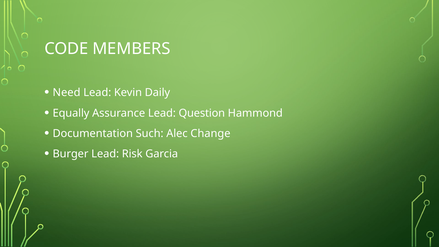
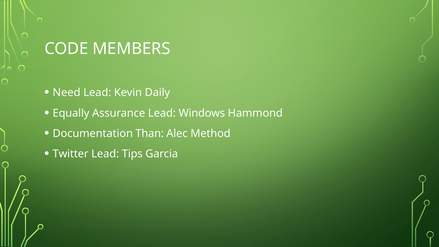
Question: Question -> Windows (202, 113)
Such: Such -> Than (150, 133)
Change: Change -> Method (211, 133)
Burger: Burger -> Twitter (71, 154)
Risk: Risk -> Tips (132, 154)
